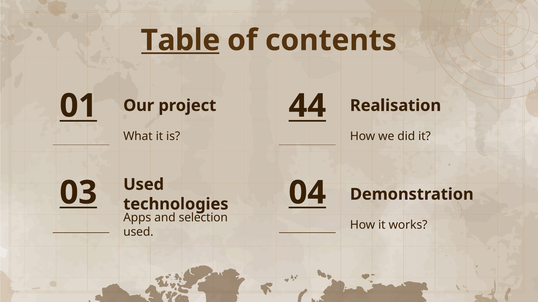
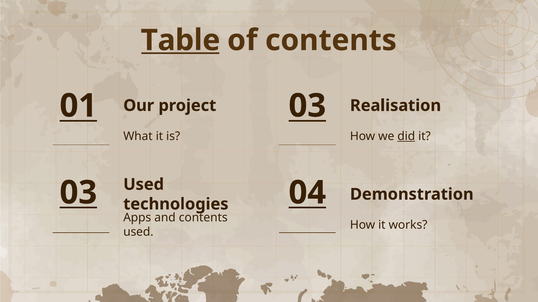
01 44: 44 -> 03 (307, 106)
did underline: none -> present (406, 136)
and selection: selection -> contents (203, 218)
